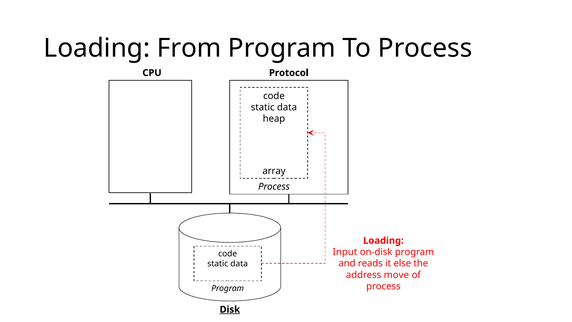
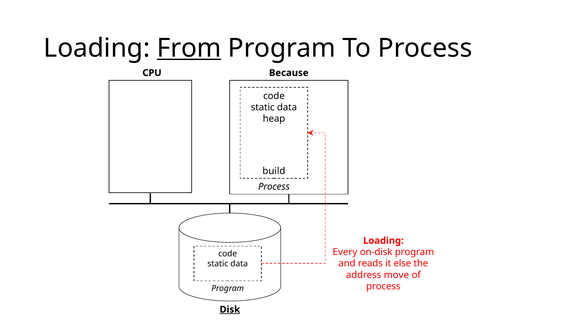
From underline: none -> present (189, 48)
Protocol: Protocol -> Because (289, 73)
array: array -> build (274, 171)
Input: Input -> Every (345, 252)
